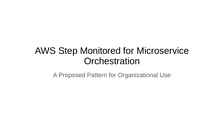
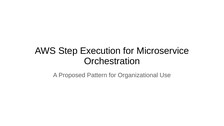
Monitored: Monitored -> Execution (100, 51)
